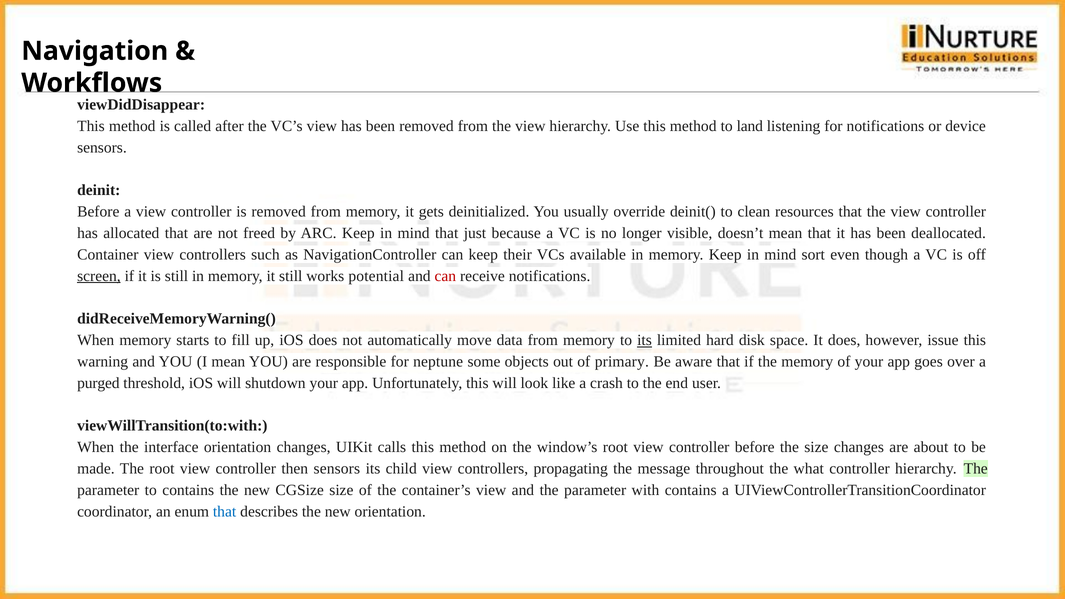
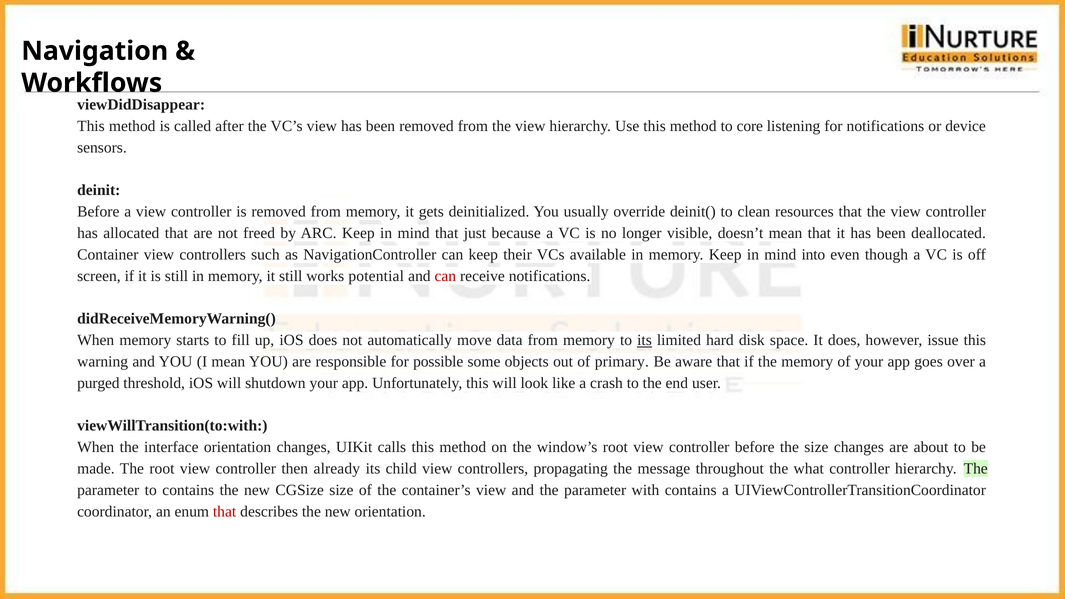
land: land -> core (750, 126)
sort: sort -> into (813, 254)
screen underline: present -> none (99, 276)
neptune: neptune -> possible (438, 362)
then sensors: sensors -> already (337, 469)
that colour: blue -> red (225, 511)
